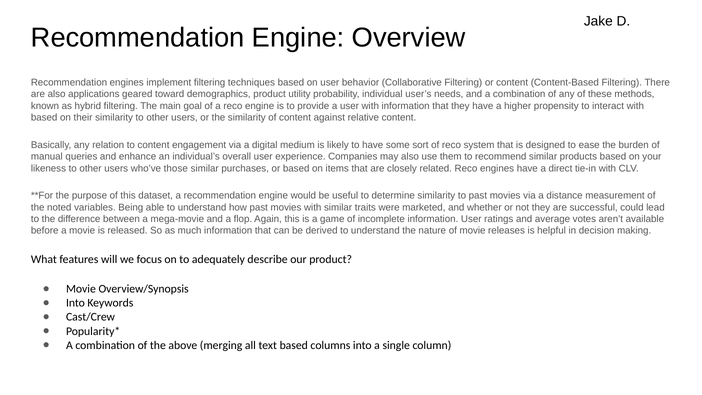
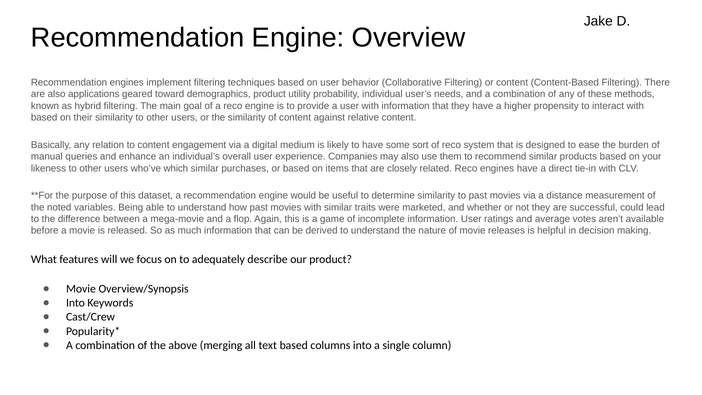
those: those -> which (176, 168)
